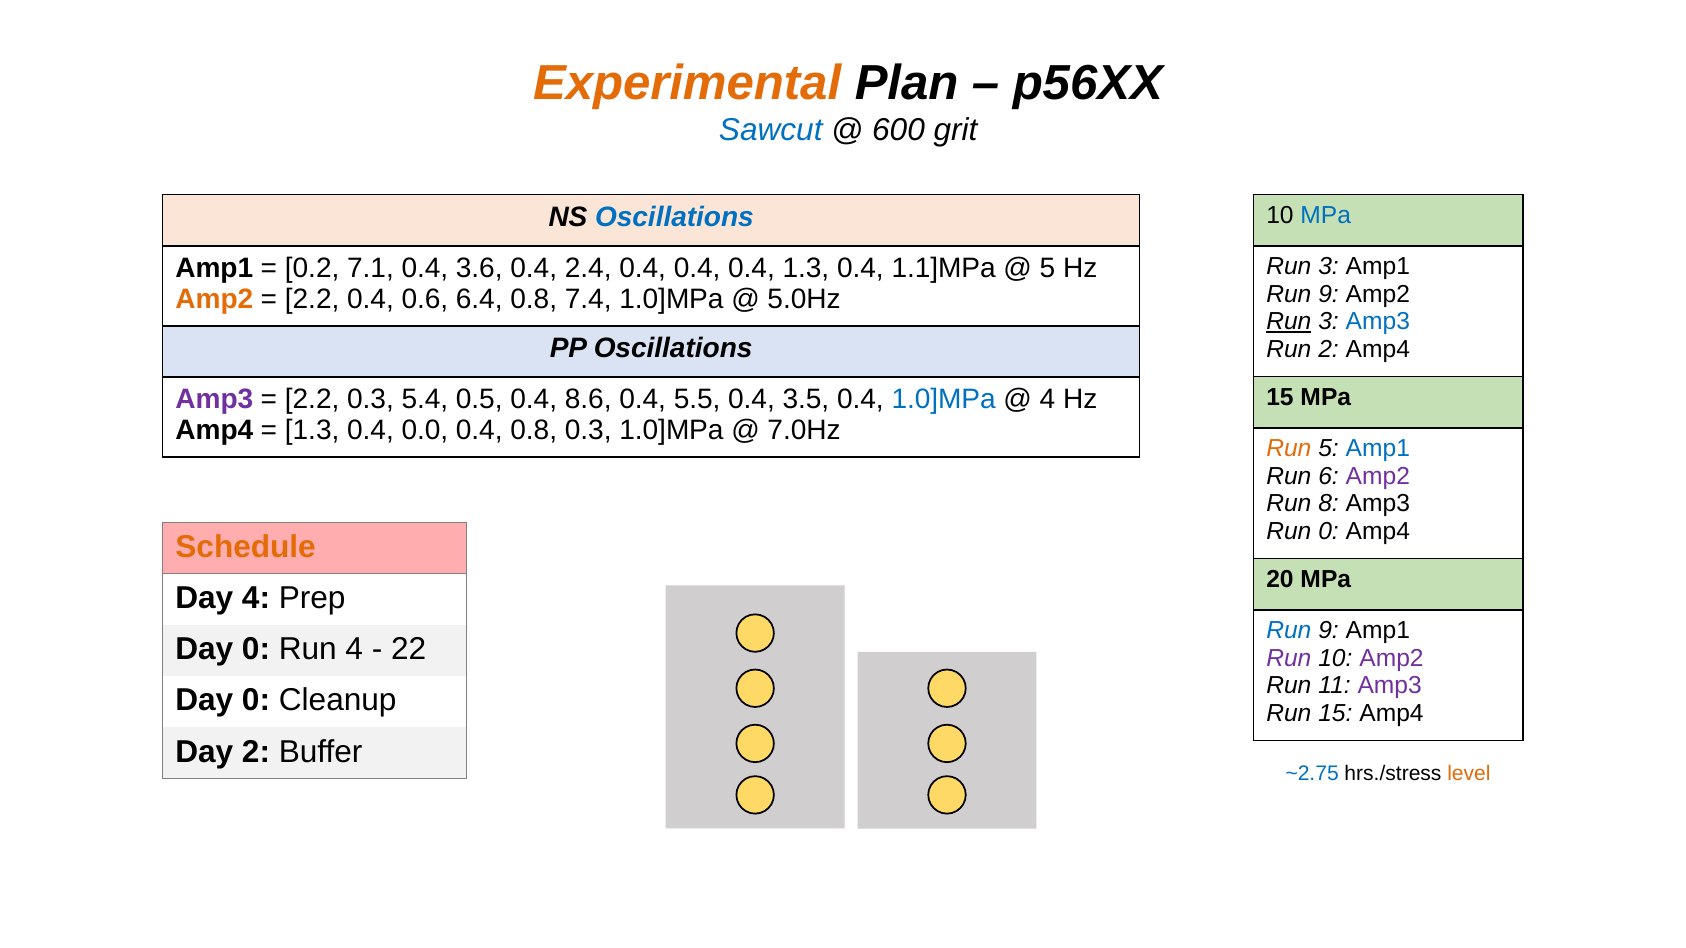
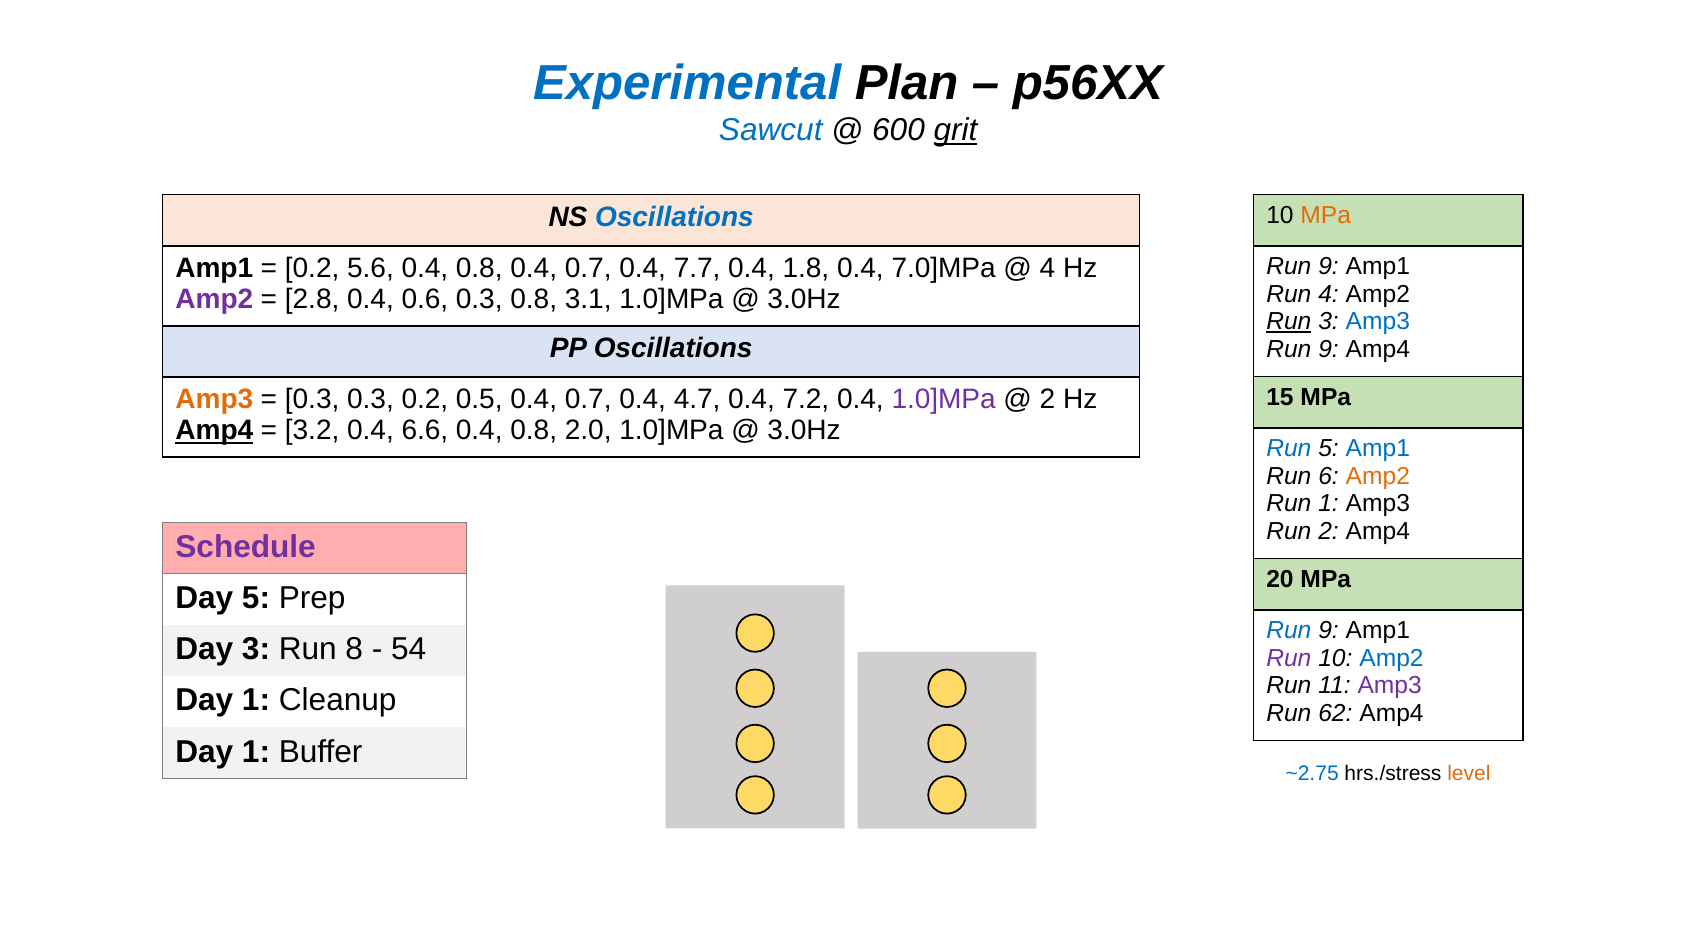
Experimental colour: orange -> blue (687, 83)
grit underline: none -> present (956, 130)
MPa colour: blue -> orange (1326, 215)
3: 3 -> 9 (1329, 266)
7.1: 7.1 -> 5.6 (370, 268)
3.6: 3.6 -> 0.8 (479, 268)
2.4: 2.4 -> 0.7 (588, 268)
0.4: 0.4 -> 7.7 (697, 268)
0.4 1.3: 1.3 -> 1.8 (806, 268)
1.1]MPa: 1.1]MPa -> 7.0]MPa (944, 268)
5: 5 -> 4 (1047, 268)
9: 9 -> 4 (1329, 294)
Amp2 colour: orange -> purple (214, 299)
2.2: 2.2 -> 2.8 (312, 299)
0.6 6.4: 6.4 -> 0.3 (479, 299)
7.4: 7.4 -> 3.1 (588, 299)
5.0Hz: 5.0Hz -> 3.0Hz (804, 299)
2: 2 -> 9 (1329, 349)
Amp3 colour: purple -> orange (214, 400)
2.2: 2.2 -> 0.3 (312, 400)
0.3 5.4: 5.4 -> 0.2 (425, 400)
0.5 0.4 8.6: 8.6 -> 0.7 (588, 400)
5.5: 5.5 -> 4.7 (697, 400)
3.5: 3.5 -> 7.2 (806, 400)
1.0]MPa colour: blue -> purple (944, 400)
4: 4 -> 2 (1047, 400)
Amp4 underline: none -> present (214, 431)
1.3: 1.3 -> 3.2 (312, 431)
0.0: 0.0 -> 6.6 (425, 431)
0.8 0.3: 0.3 -> 2.0 (588, 431)
7.0Hz: 7.0Hz -> 3.0Hz (804, 431)
Run colour: orange -> blue (1289, 449)
Amp2 colour: purple -> orange (1378, 476)
Run 8: 8 -> 1 (1329, 504)
Run 0: 0 -> 2 (1329, 531)
Schedule colour: orange -> purple (246, 547)
Day 4: 4 -> 5 (256, 598)
0: 0 -> 3 (256, 649)
Run 4: 4 -> 8 (354, 649)
22: 22 -> 54 (409, 649)
Amp2 colour: purple -> blue (1392, 658)
0: 0 -> 1 (256, 701)
Run 15: 15 -> 62 (1335, 713)
2: 2 -> 1 (256, 752)
